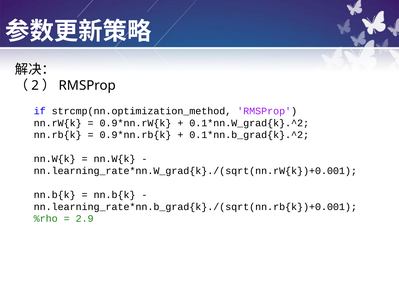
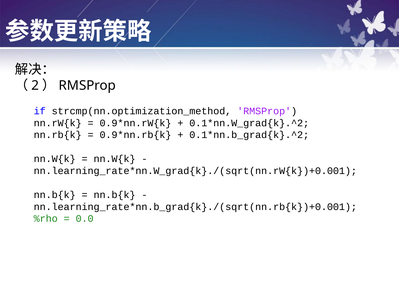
2.9: 2.9 -> 0.0 (85, 219)
